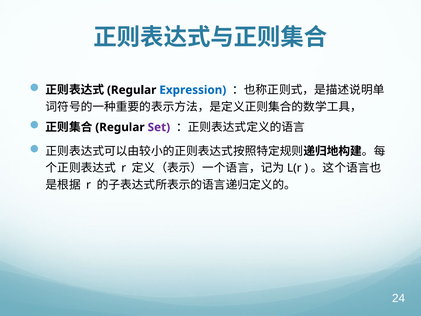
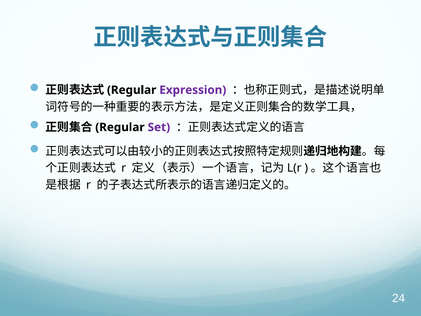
Expression colour: blue -> purple (193, 90)
